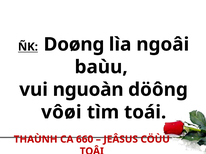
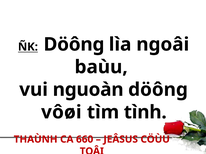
ÑK Doøng: Doøng -> Döông (74, 45)
toái: toái -> tình (145, 113)
